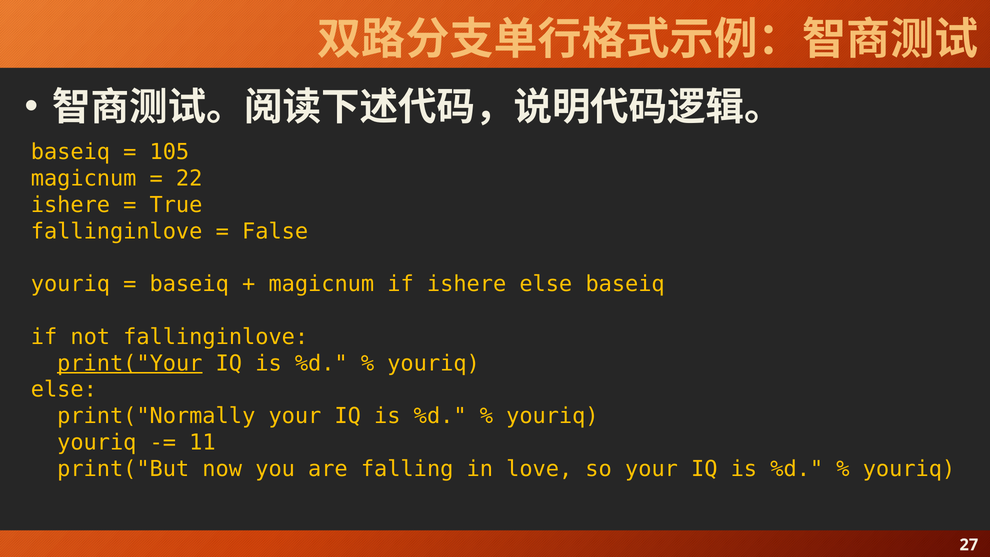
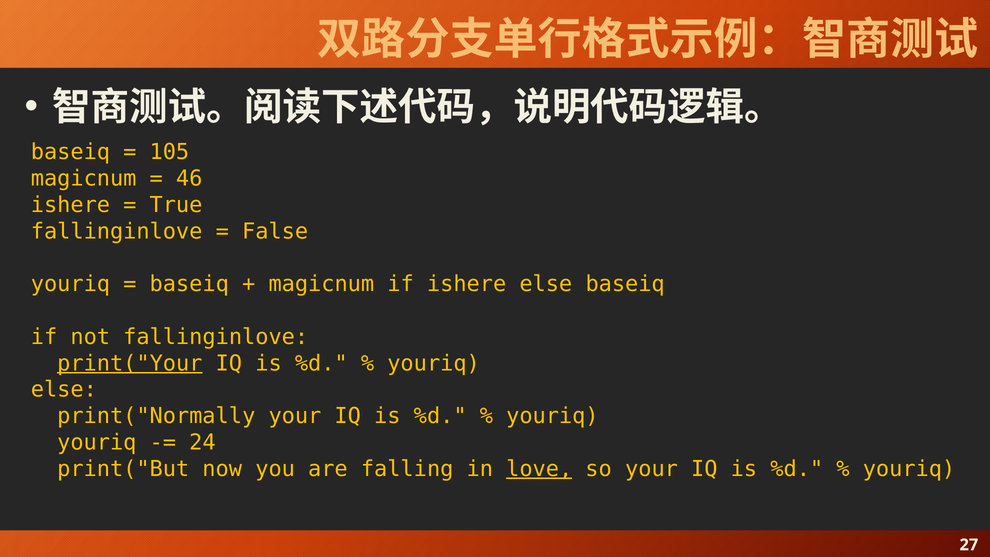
22: 22 -> 46 (189, 179)
11: 11 -> 24 (202, 442)
love underline: none -> present (539, 469)
